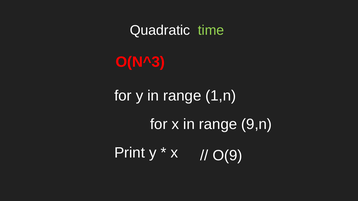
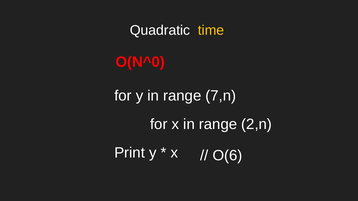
time colour: light green -> yellow (211, 30)
O(N^3: O(N^3 -> O(N^0 (140, 62)
1,n: 1,n -> 7,n (221, 96)
9,n: 9,n -> 2,n (257, 125)
O(9: O(9 -> O(6 (227, 156)
